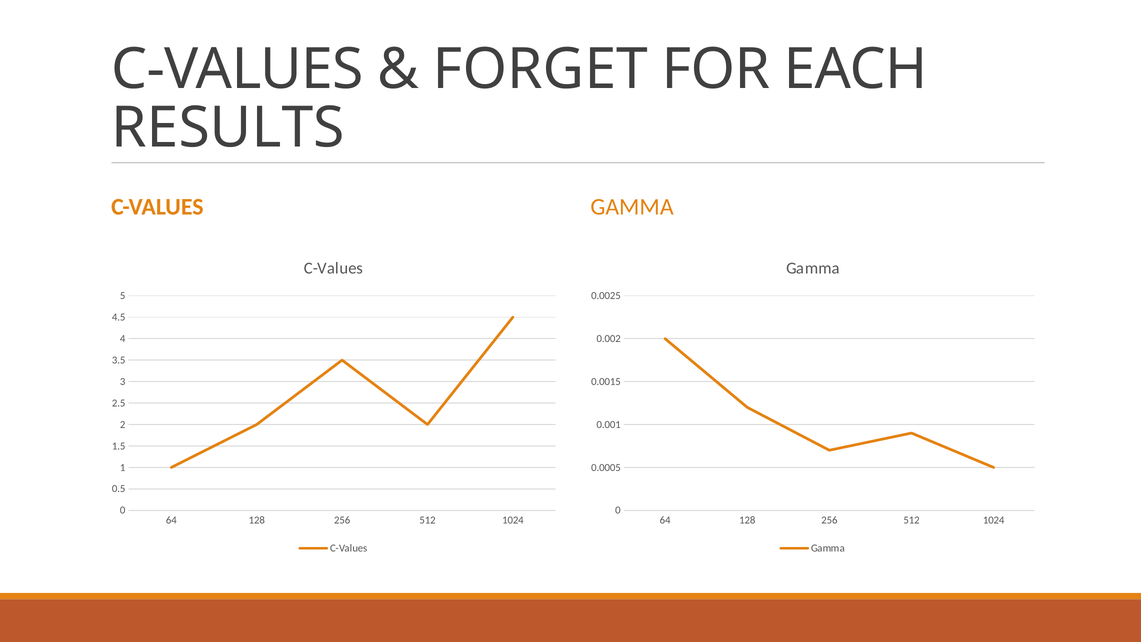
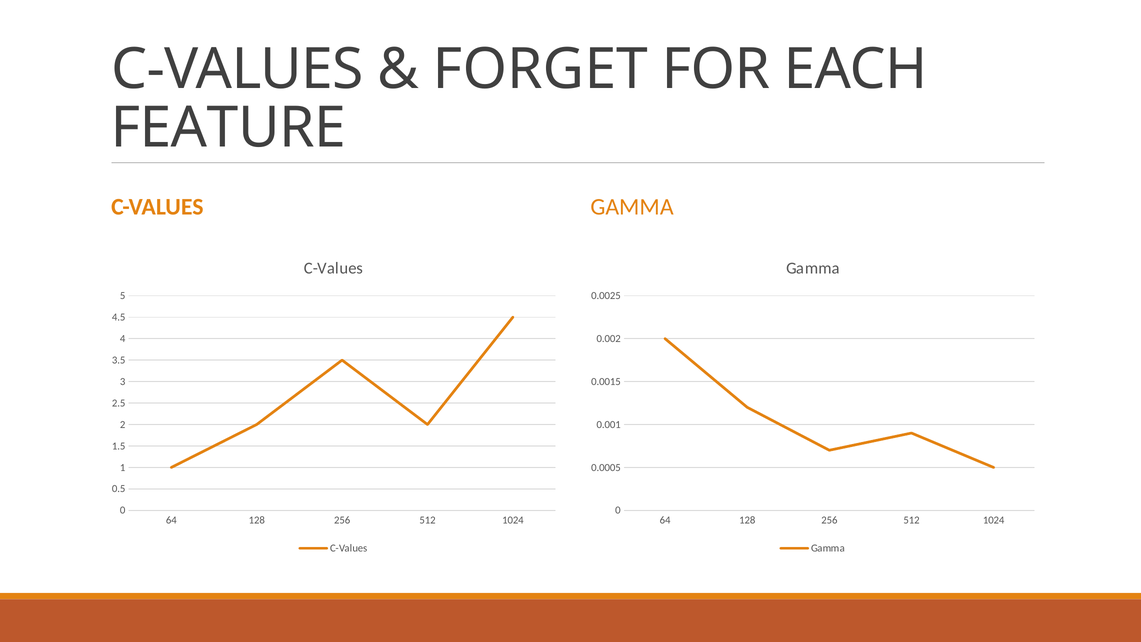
RESULTS: RESULTS -> FEATURE (228, 128)
